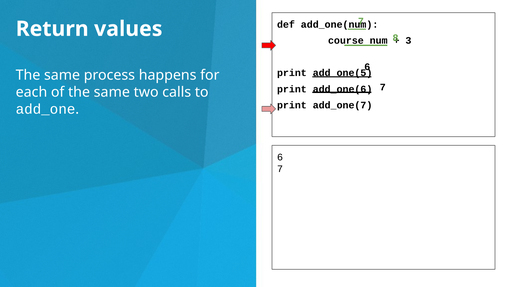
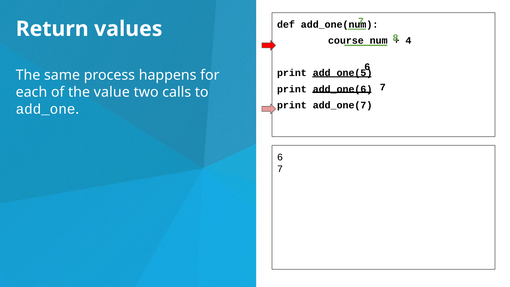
3: 3 -> 4 (408, 41)
of the same: same -> value (112, 92)
